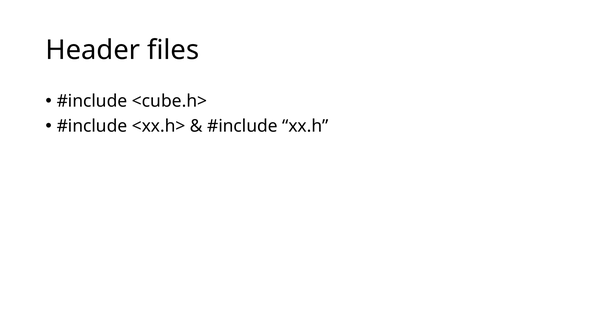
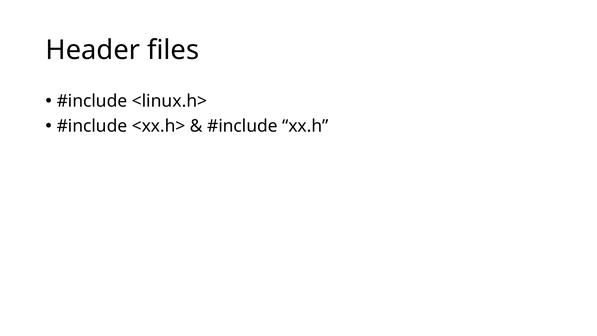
<cube.h>: <cube.h> -> <linux.h> (169, 101)
